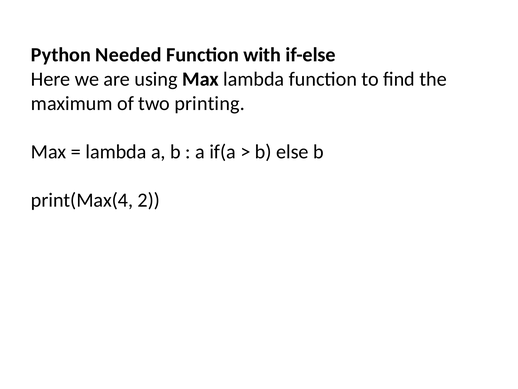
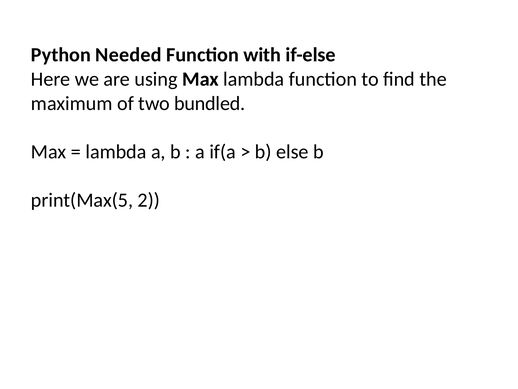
printing: printing -> bundled (210, 103)
print(Max(4: print(Max(4 -> print(Max(5 (82, 200)
